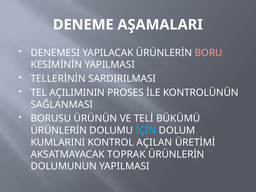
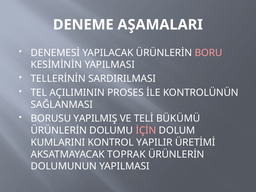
ÜRÜNÜN: ÜRÜNÜN -> YAPILMIŞ (95, 118)
İÇİN colour: light blue -> pink (146, 130)
AÇILAN: AÇILAN -> YAPILIR (154, 142)
